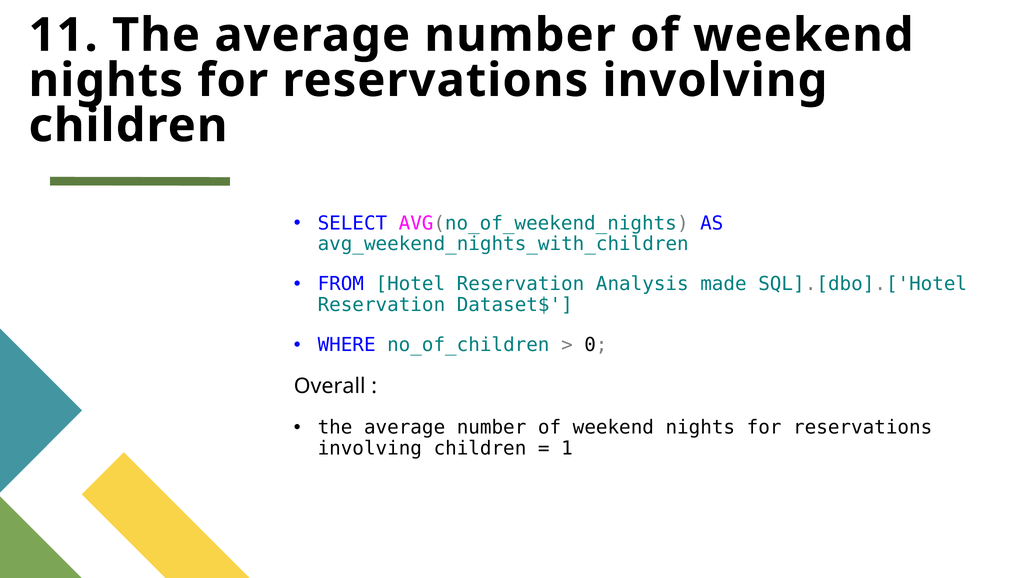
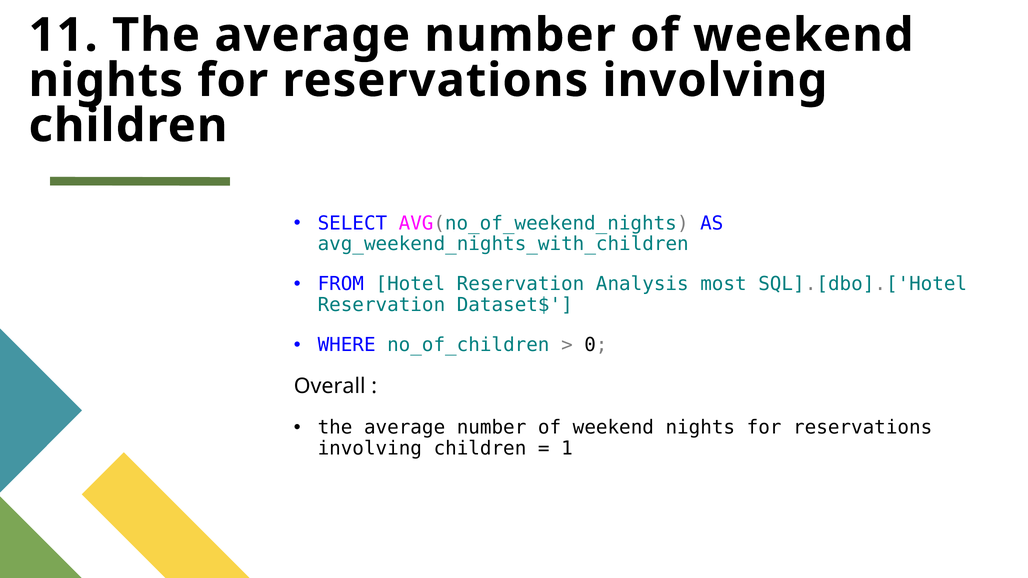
made: made -> most (723, 284)
